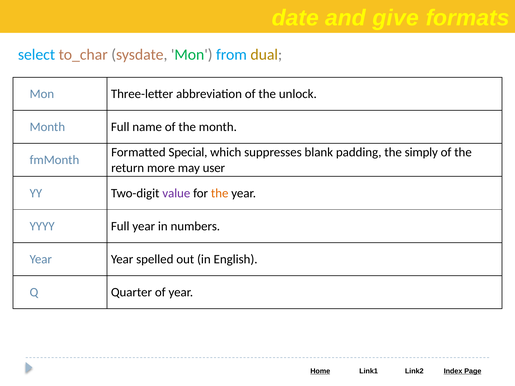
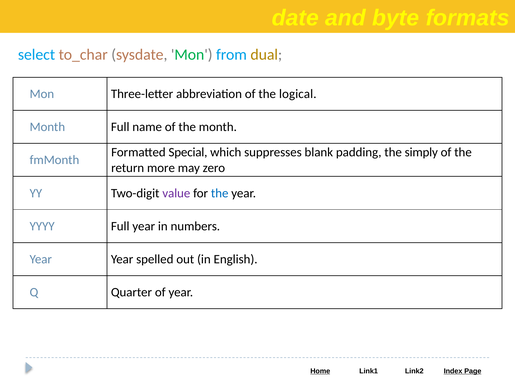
give: give -> byte (396, 18)
unlock: unlock -> logical (298, 94)
user: user -> zero (214, 168)
the colour: orange -> blue (220, 193)
